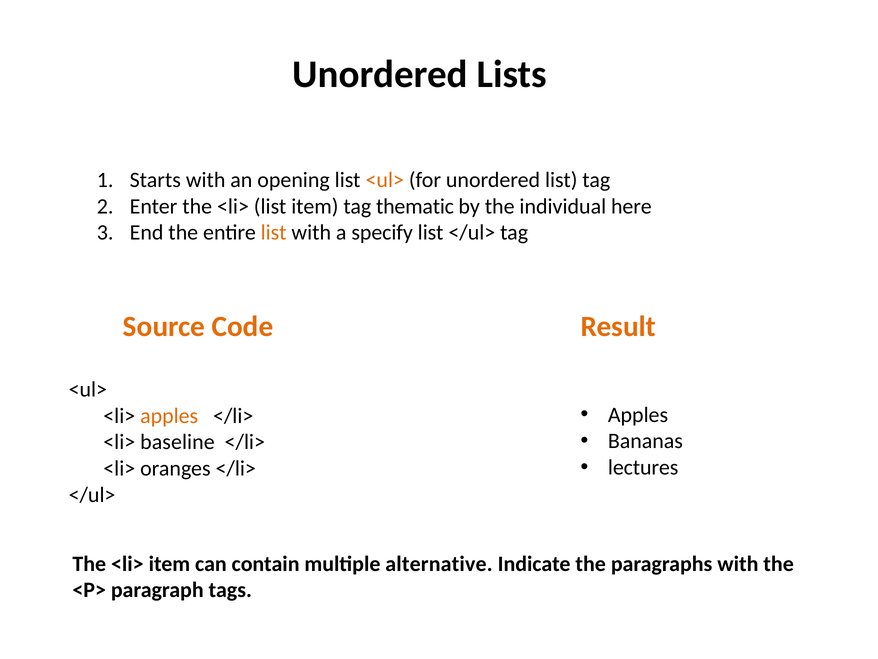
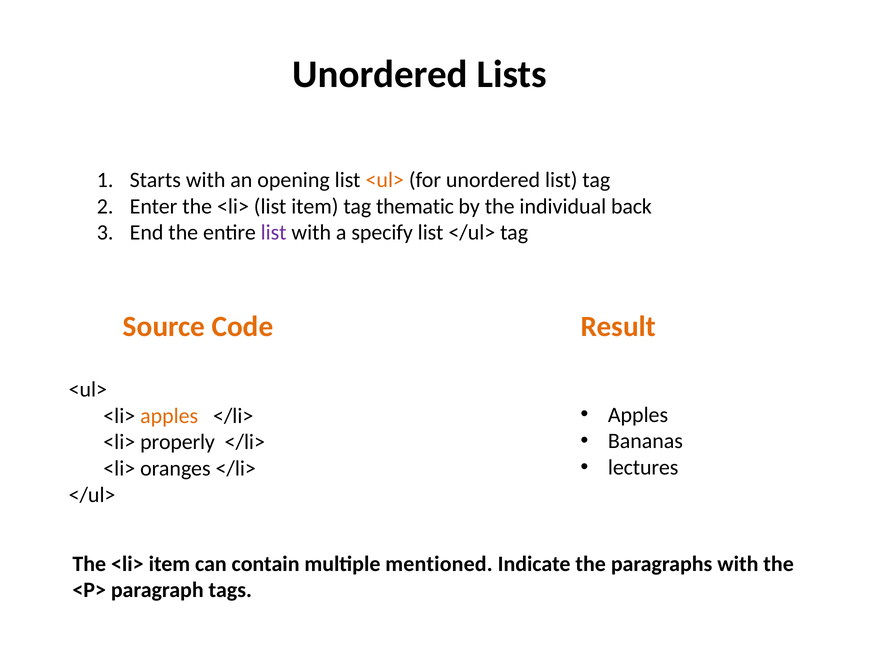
here: here -> back (631, 206)
list colour: orange -> purple (274, 232)
baseline: baseline -> properly (178, 442)
alternative: alternative -> mentioned (439, 563)
